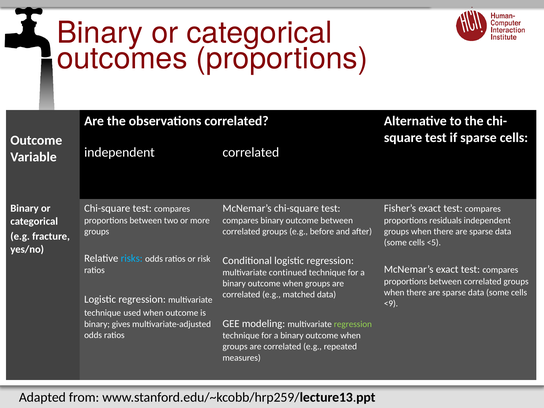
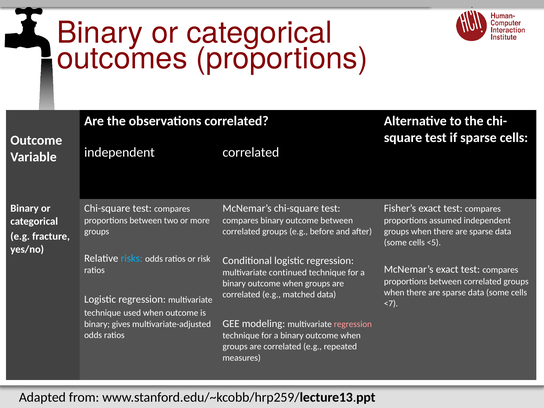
residuals: residuals -> assumed (446, 220)
<9: <9 -> <7 (391, 303)
regression colour: light green -> pink (353, 324)
